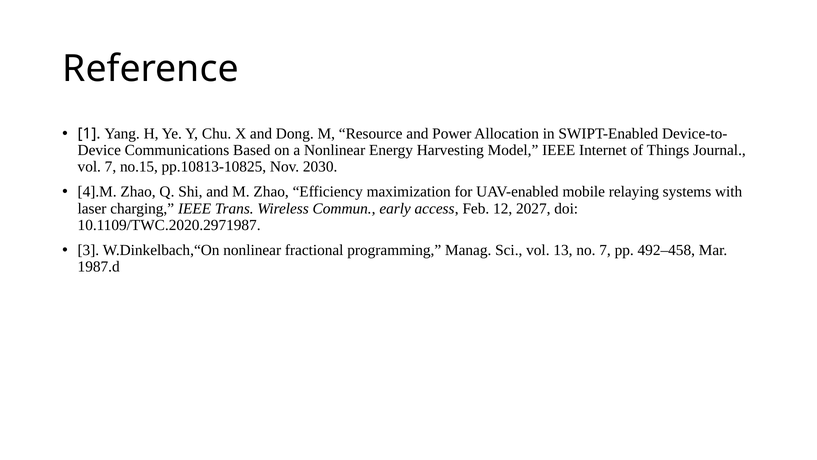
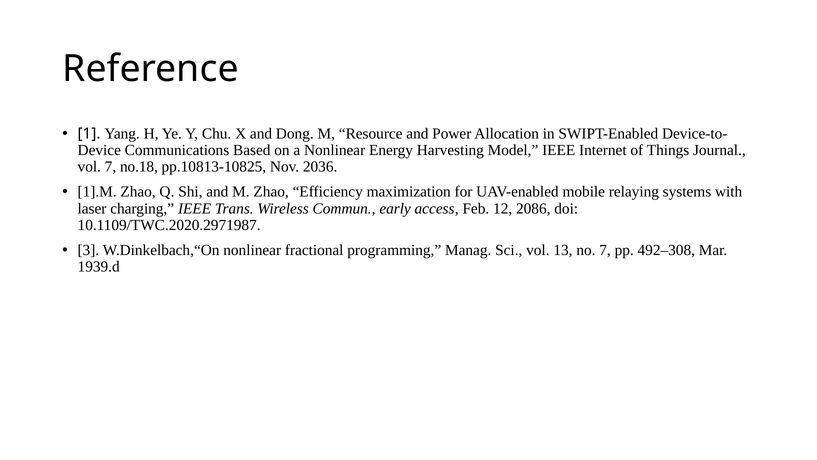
no.15: no.15 -> no.18 (139, 167)
2030: 2030 -> 2036 (320, 167)
4].M: 4].M -> 1].M (97, 192)
2027: 2027 -> 2086 (533, 208)
492–458: 492–458 -> 492–308 (666, 250)
1987.d: 1987.d -> 1939.d (99, 266)
